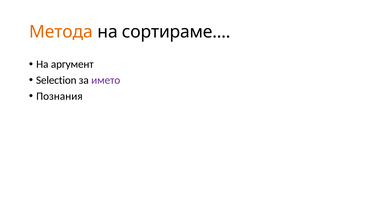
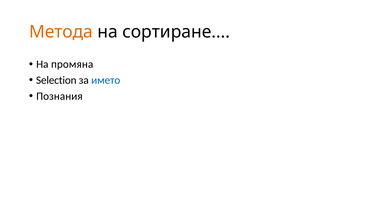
сортираме: сортираме -> сортиране (176, 32)
аргумент: аргумент -> промяна (72, 64)
името colour: purple -> blue (106, 80)
